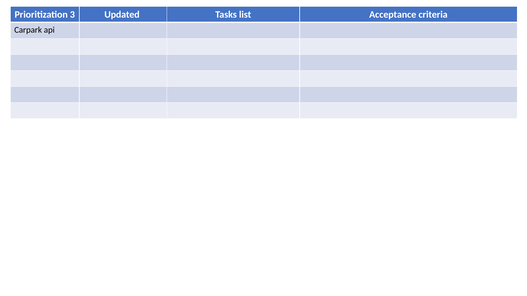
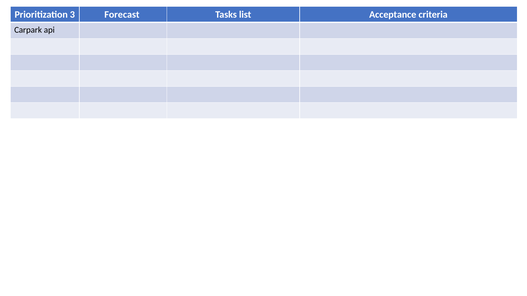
Updated: Updated -> Forecast (122, 15)
